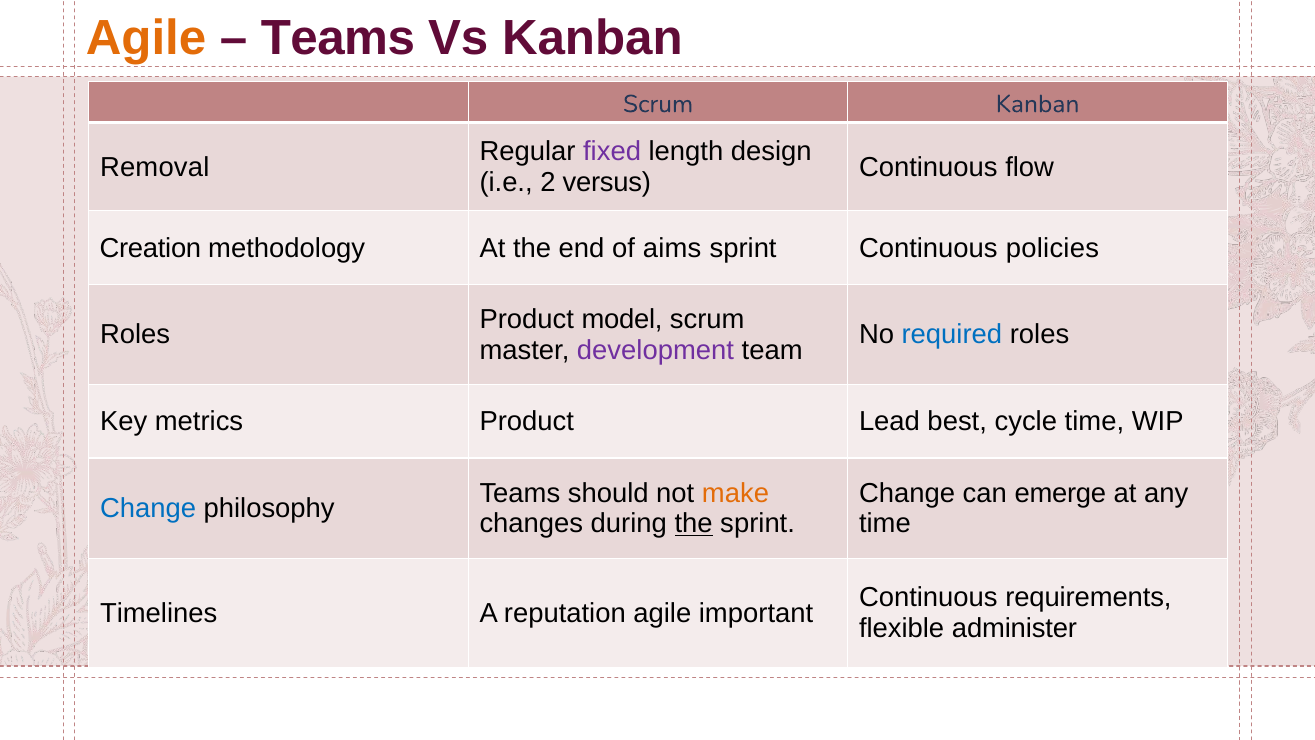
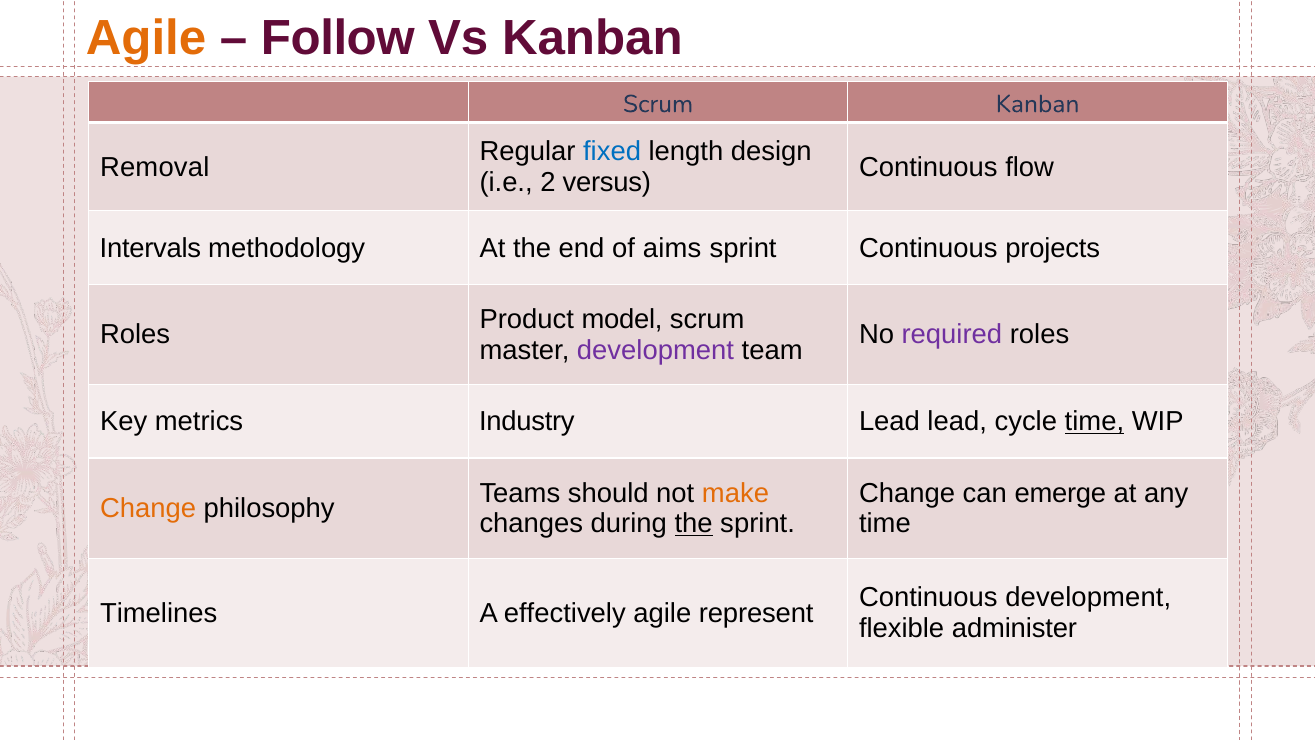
Teams: Teams -> Follow (338, 38)
fixed colour: purple -> blue (612, 152)
Creation: Creation -> Intervals (150, 248)
policies: policies -> projects (1053, 248)
required colour: blue -> purple (952, 335)
metrics Product: Product -> Industry (527, 421)
Lead best: best -> lead (957, 421)
time underline: none -> present (1094, 421)
Change colour: blue -> orange (148, 508)
Continuous requirements: requirements -> development (1088, 598)
reputation: reputation -> effectively (565, 613)
important: important -> represent (756, 613)
